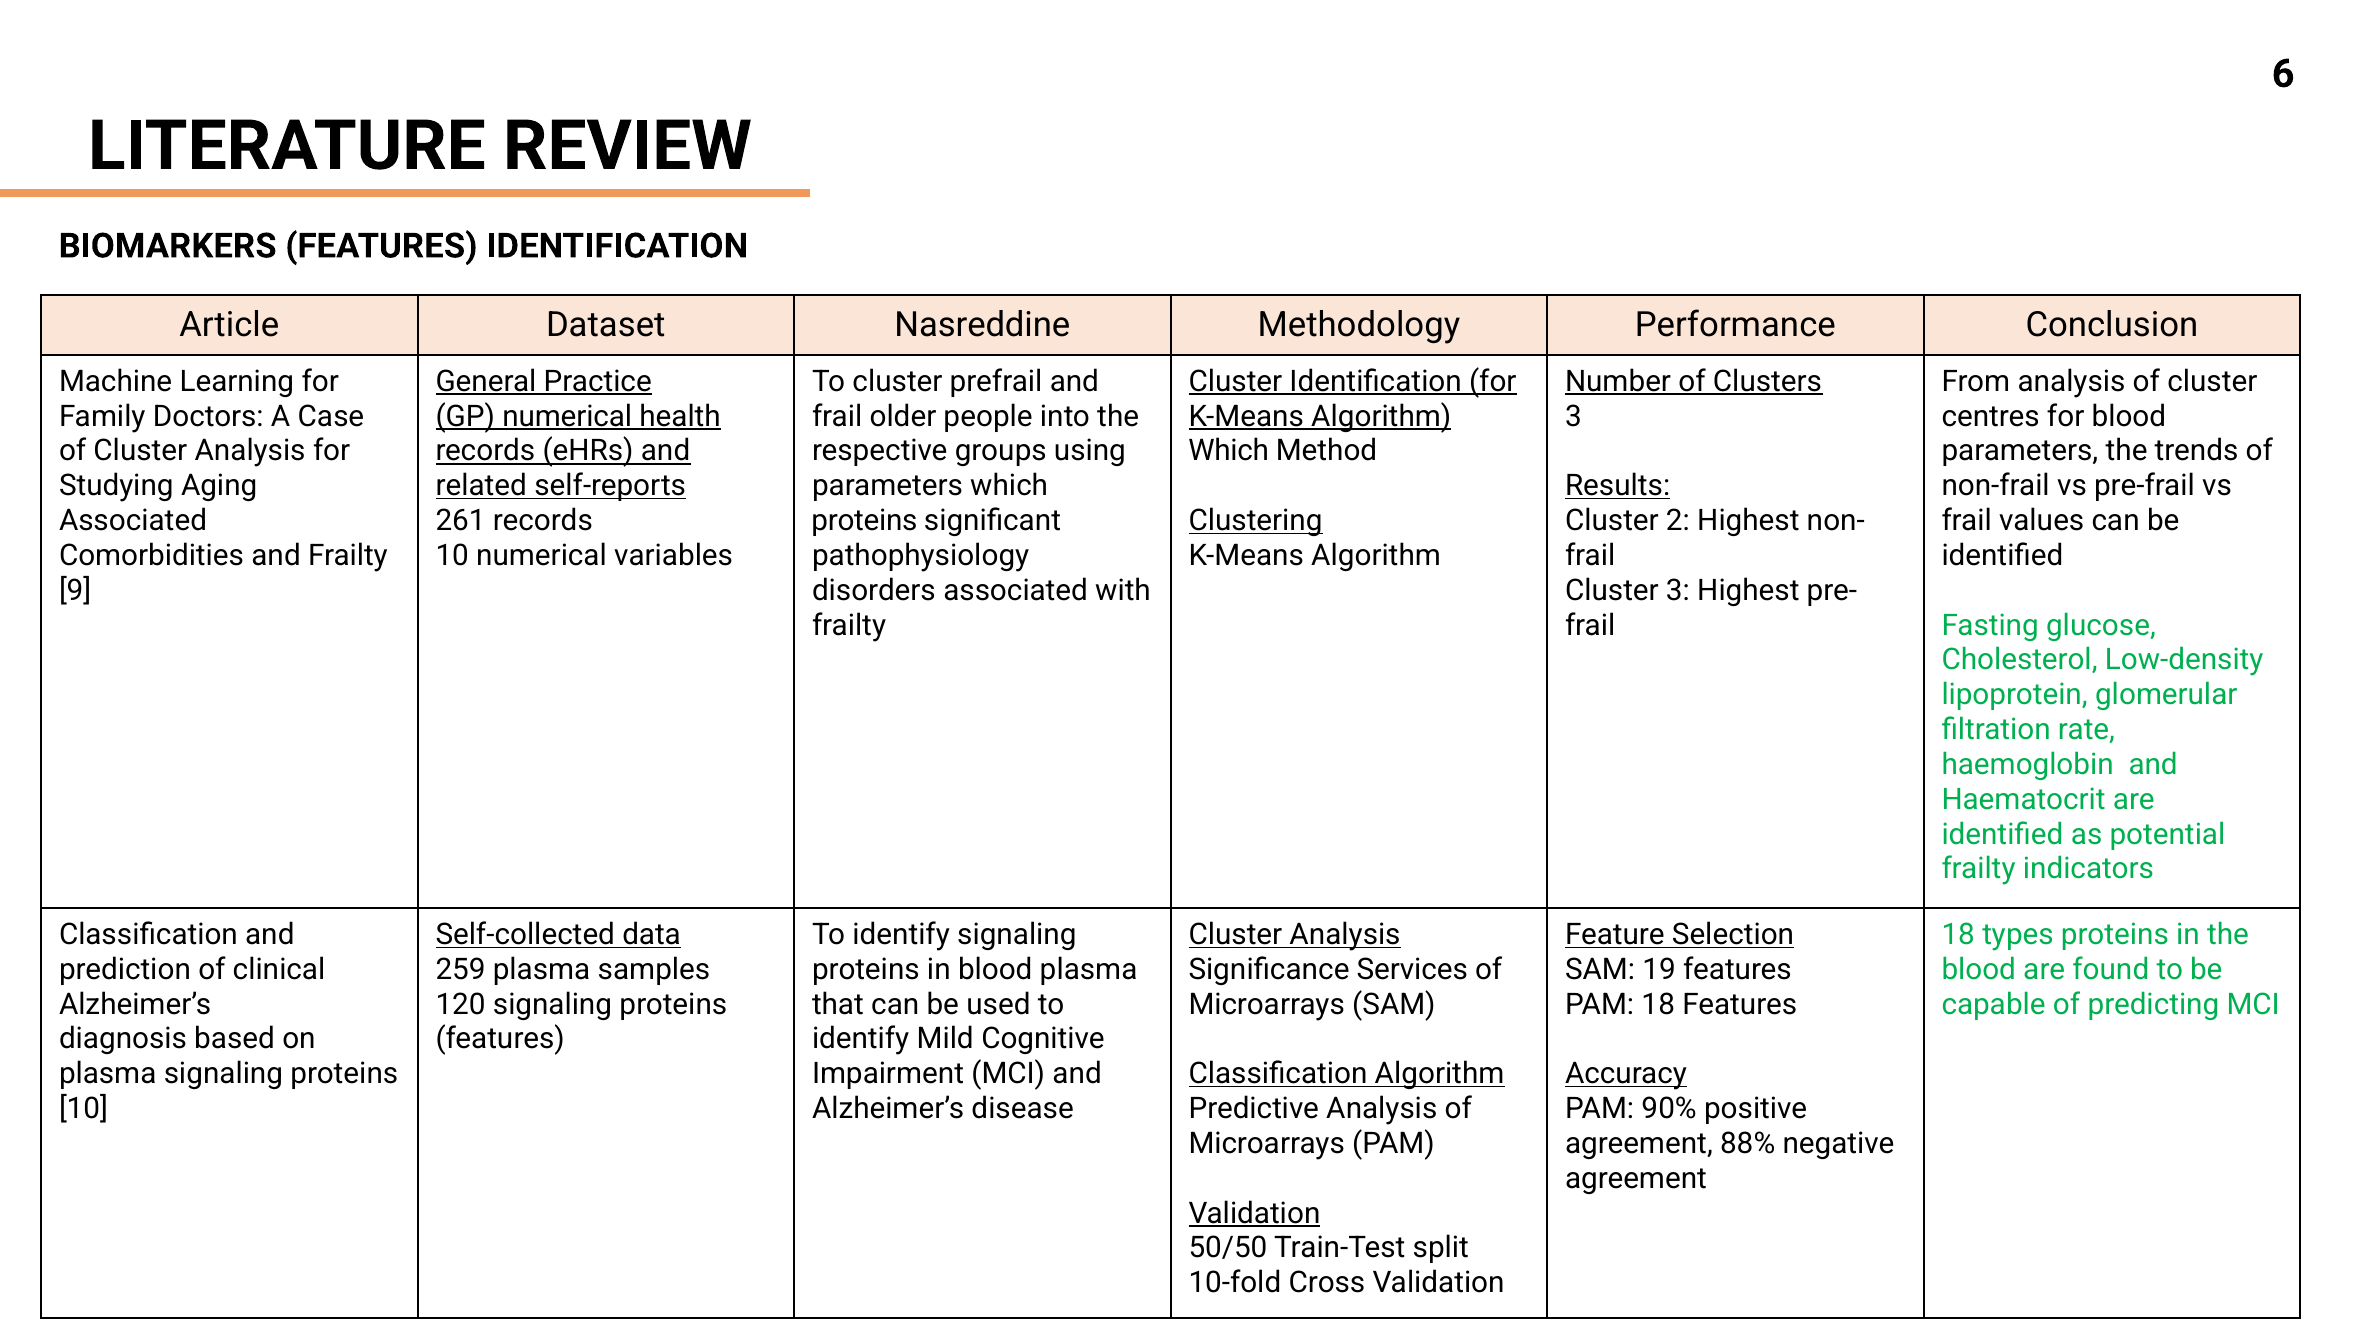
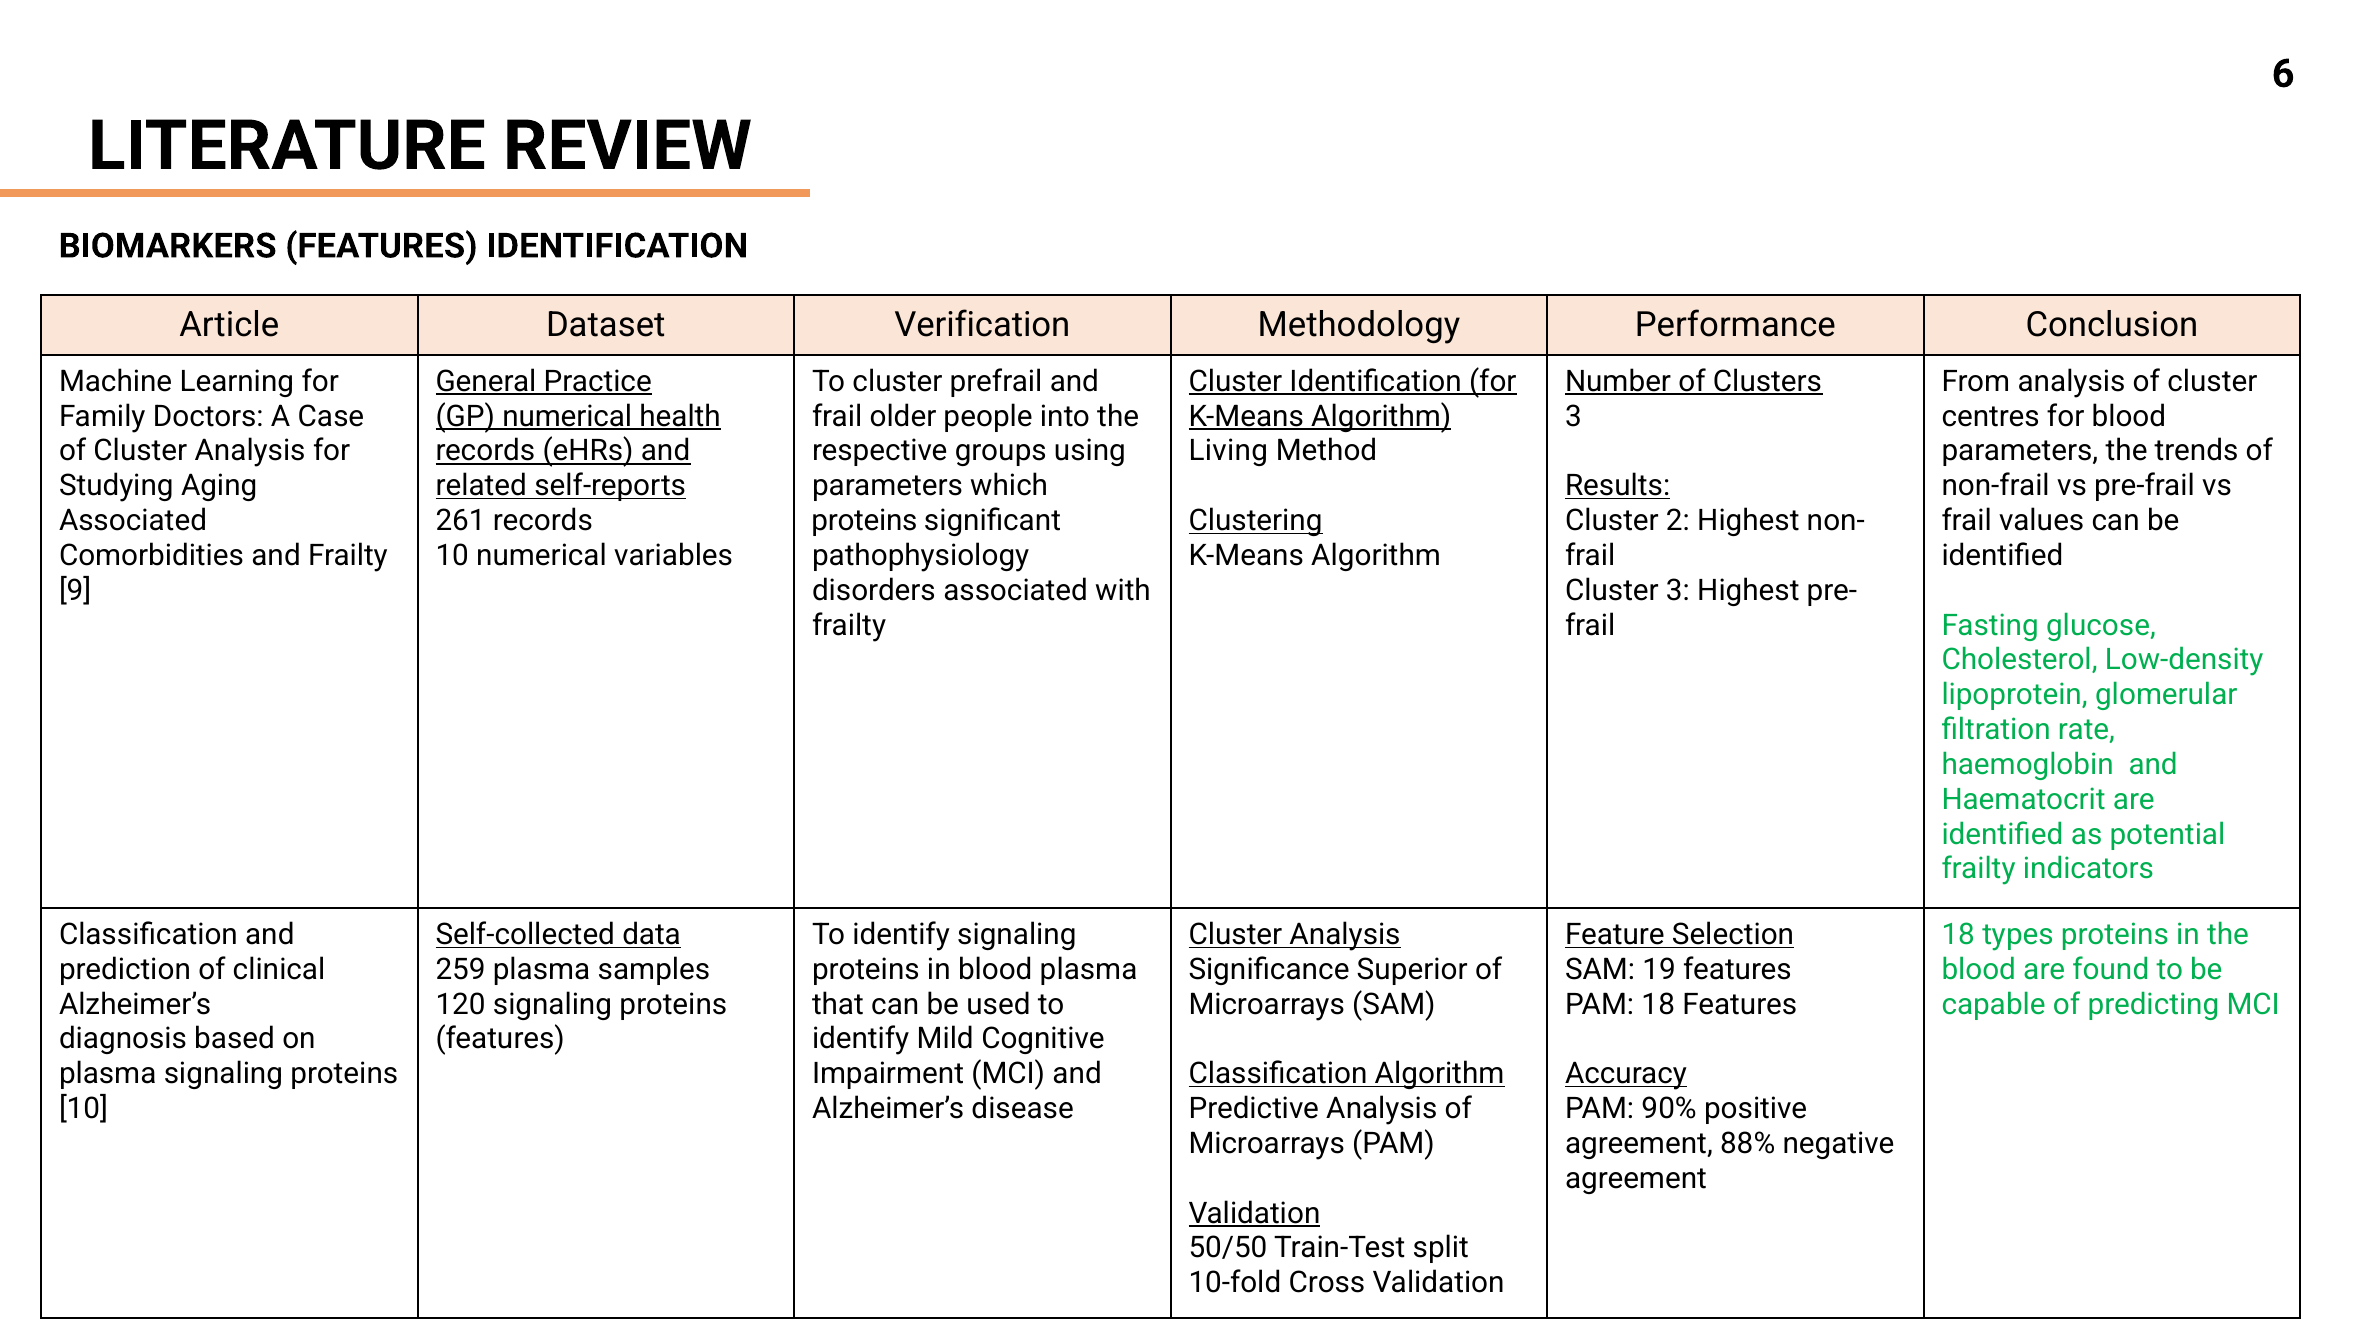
Nasreddine: Nasreddine -> Verification (982, 325)
Which: Which -> Living (1228, 451)
Services: Services -> Superior (1412, 969)
